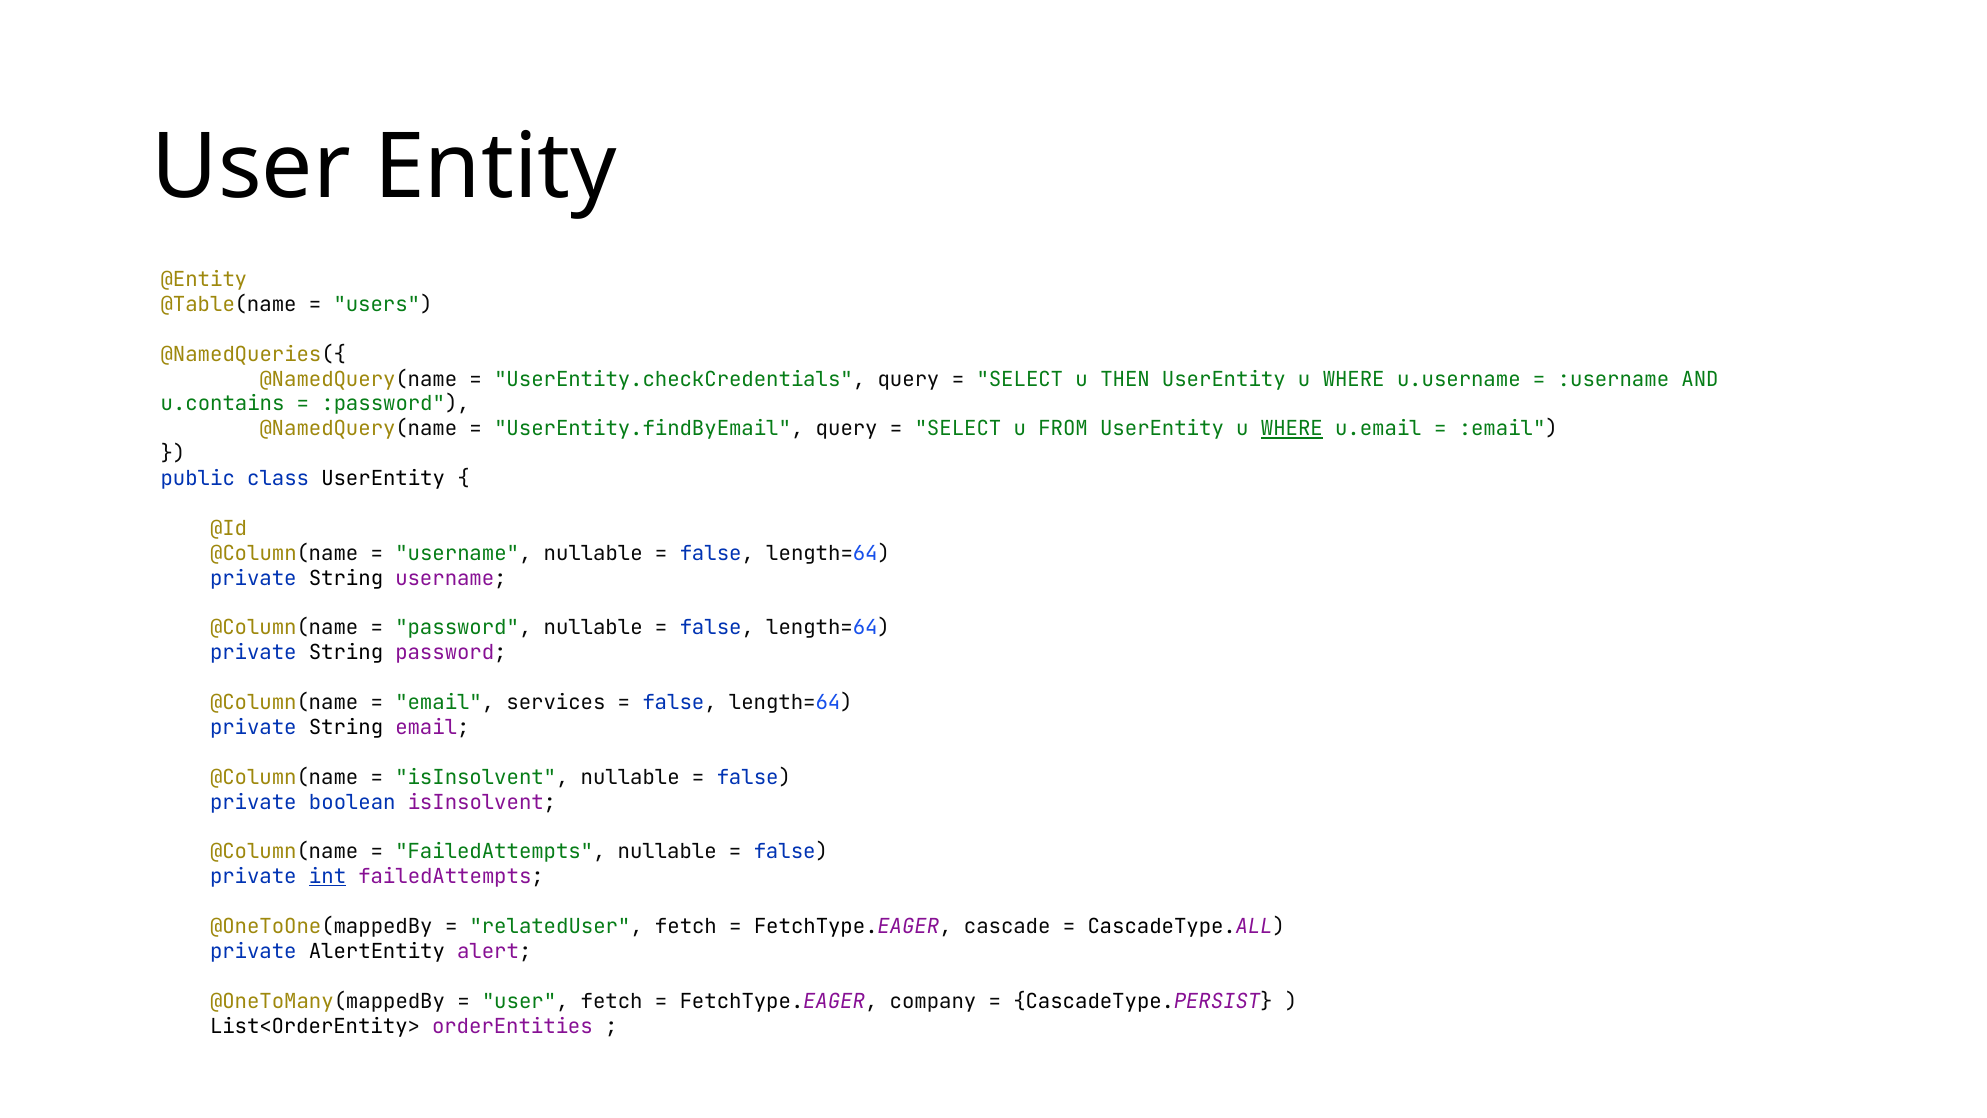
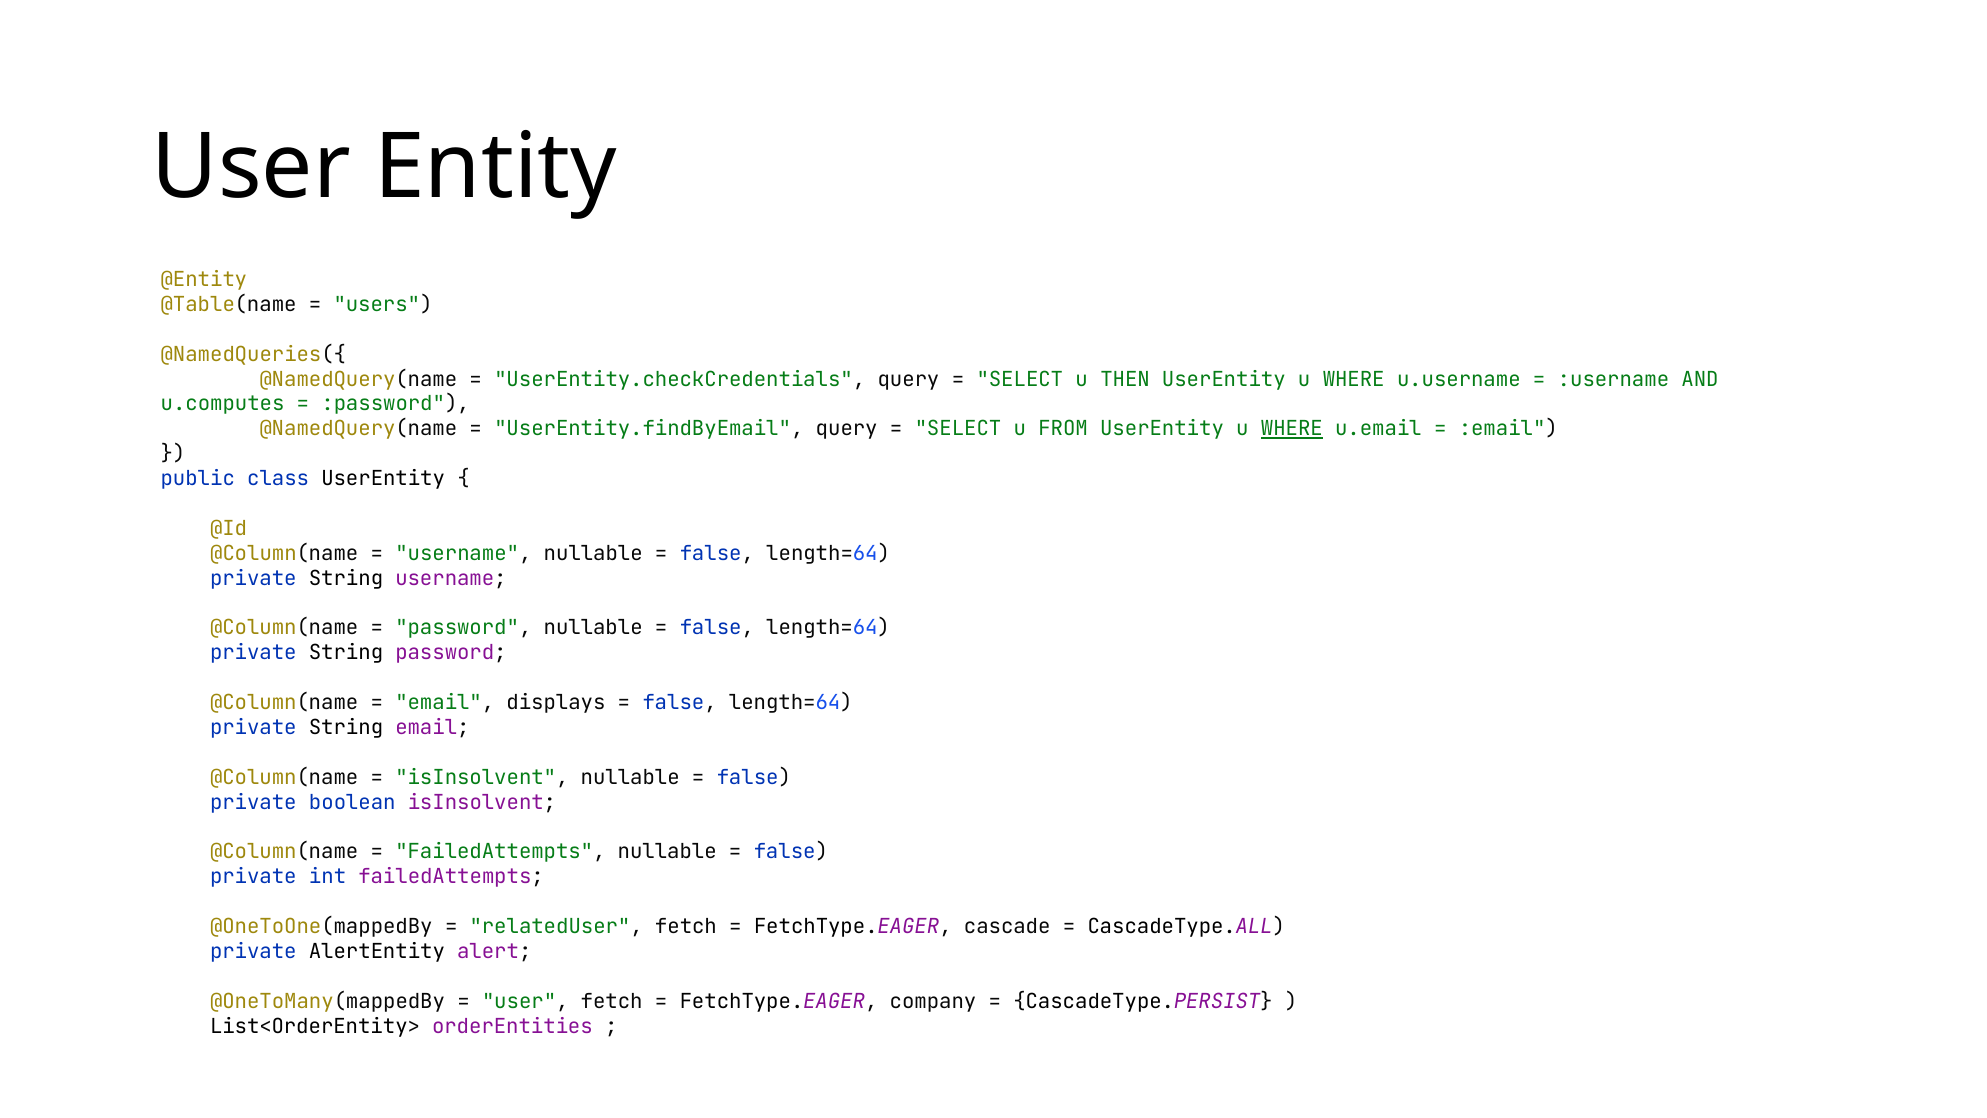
u.contains: u.contains -> u.computes (223, 404)
services: services -> displays (556, 702)
int underline: present -> none (328, 877)
